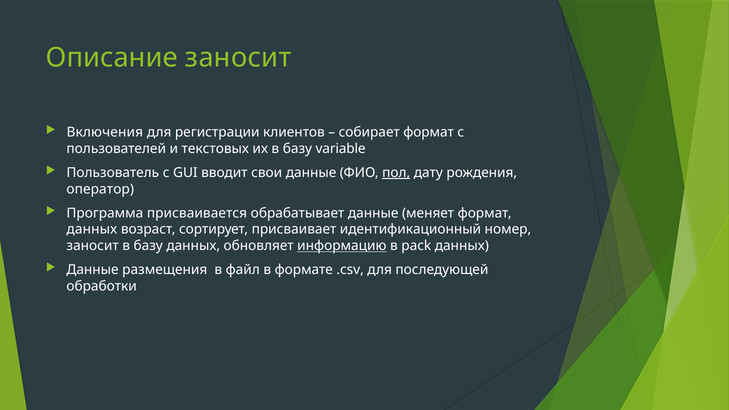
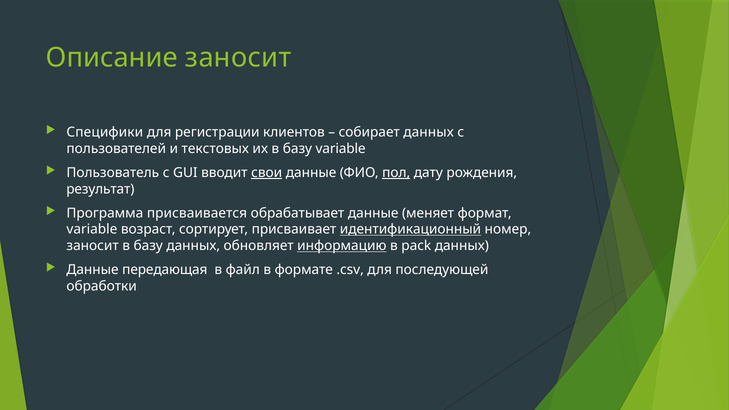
Включения: Включения -> Специфики (105, 132)
собирает формат: формат -> данных (429, 132)
свои underline: none -> present (267, 173)
оператор: оператор -> результат (100, 189)
данных: данных -> variable (92, 229)
идентификационный underline: none -> present (410, 229)
размещения: размещения -> передающая (165, 270)
